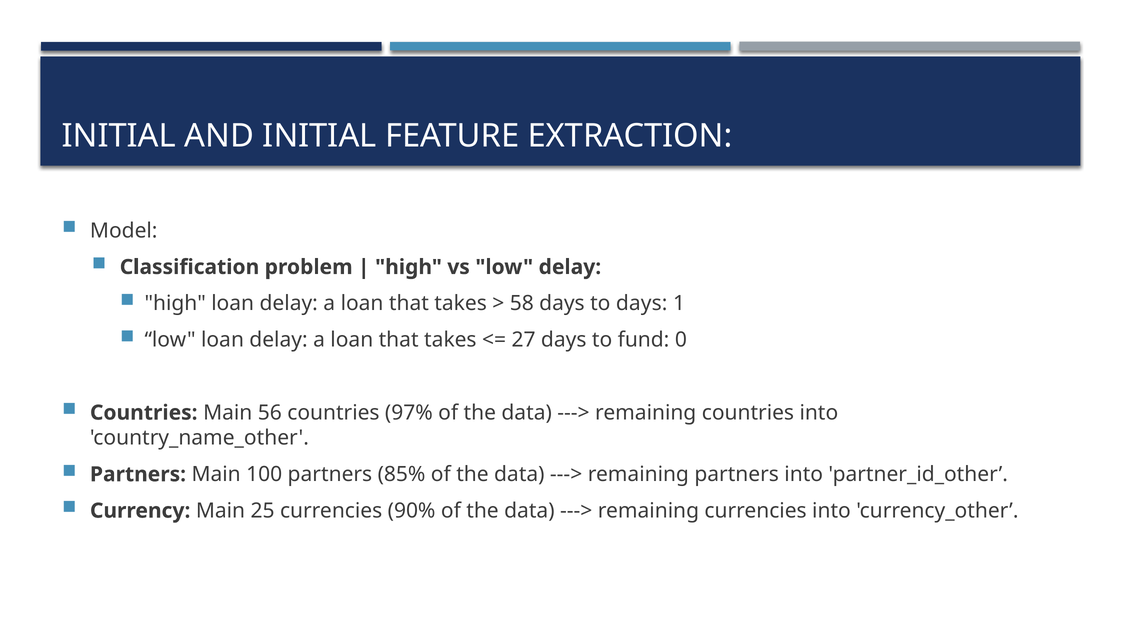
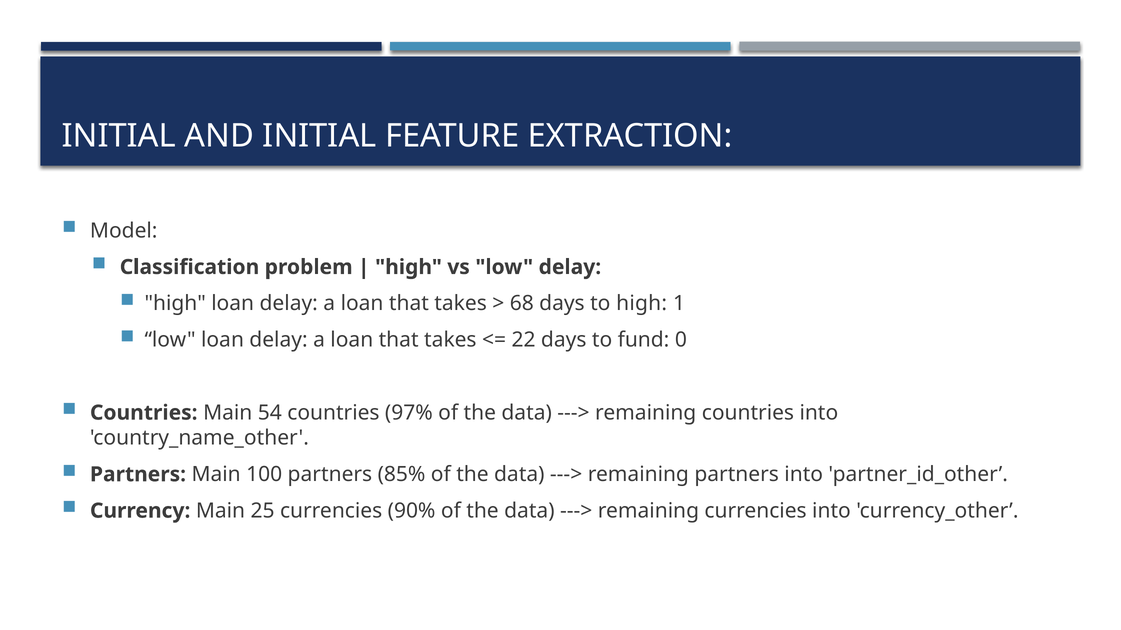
58: 58 -> 68 (522, 304)
to days: days -> high (642, 304)
27: 27 -> 22 (524, 340)
56: 56 -> 54 (270, 413)
